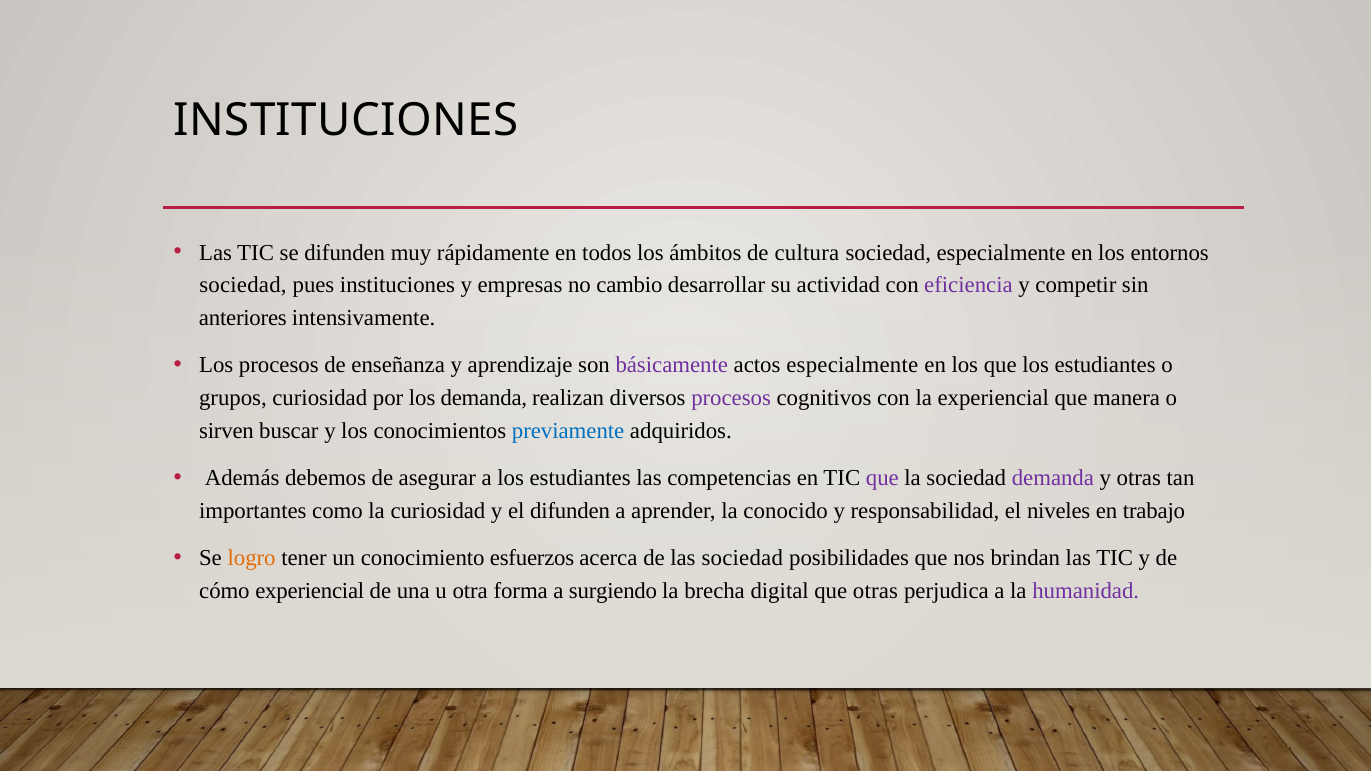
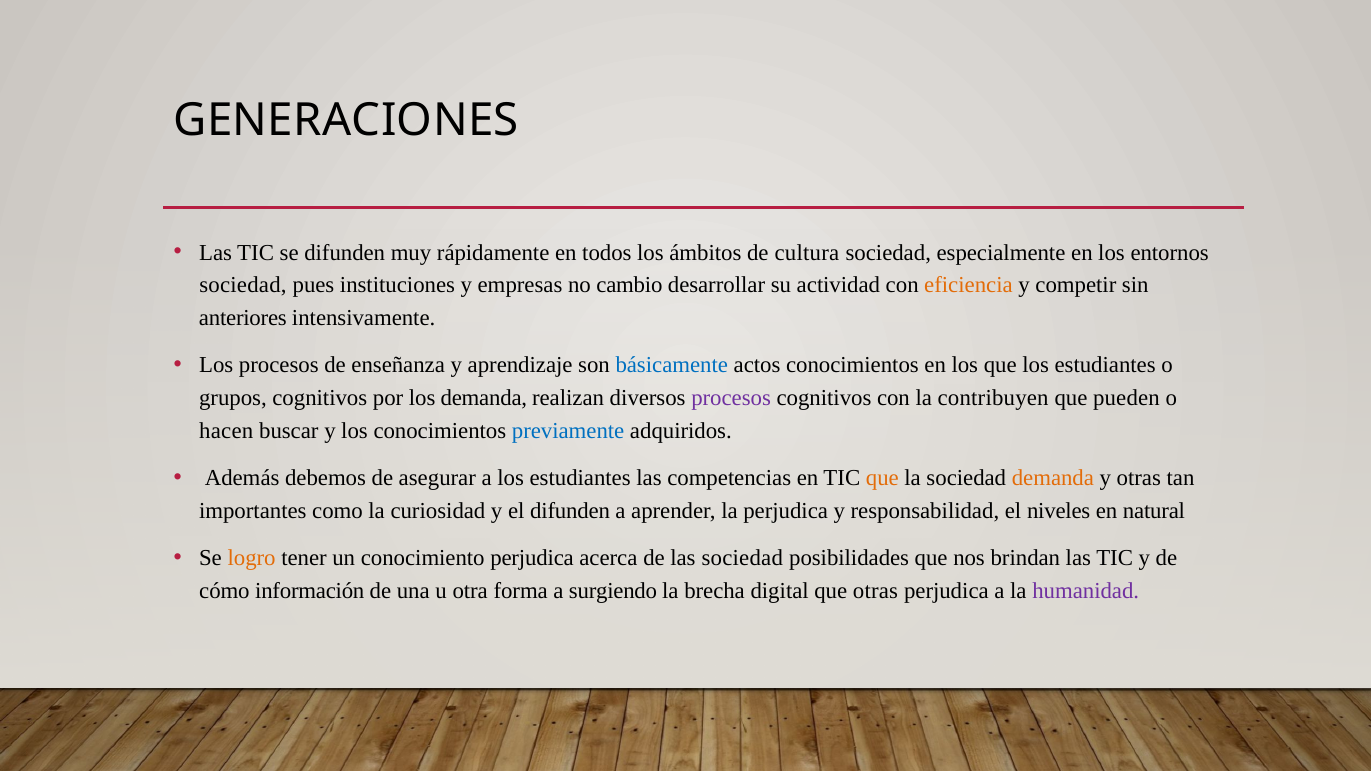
INSTITUCIONES: INSTITUCIONES -> GENERACIONES (346, 120)
eficiencia colour: purple -> orange (968, 285)
básicamente colour: purple -> blue (672, 365)
actos especialmente: especialmente -> conocimientos (852, 365)
grupos curiosidad: curiosidad -> cognitivos (320, 398)
la experiencial: experiencial -> contribuyen (993, 398)
manera: manera -> pueden (1126, 398)
sirven: sirven -> hacen (226, 431)
que colour: purple -> orange (882, 478)
demanda colour: purple -> orange (1053, 478)
la conocido: conocido -> perjudica (786, 511)
trabajo: trabajo -> natural (1154, 511)
conocimiento esfuerzos: esfuerzos -> perjudica (532, 558)
cómo experiencial: experiencial -> información (310, 591)
